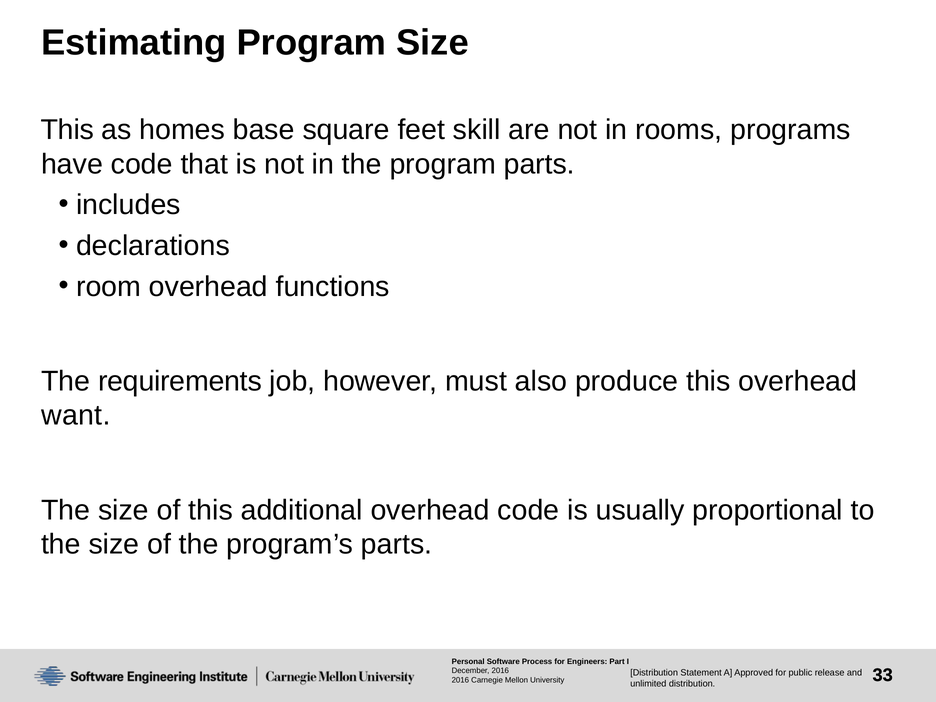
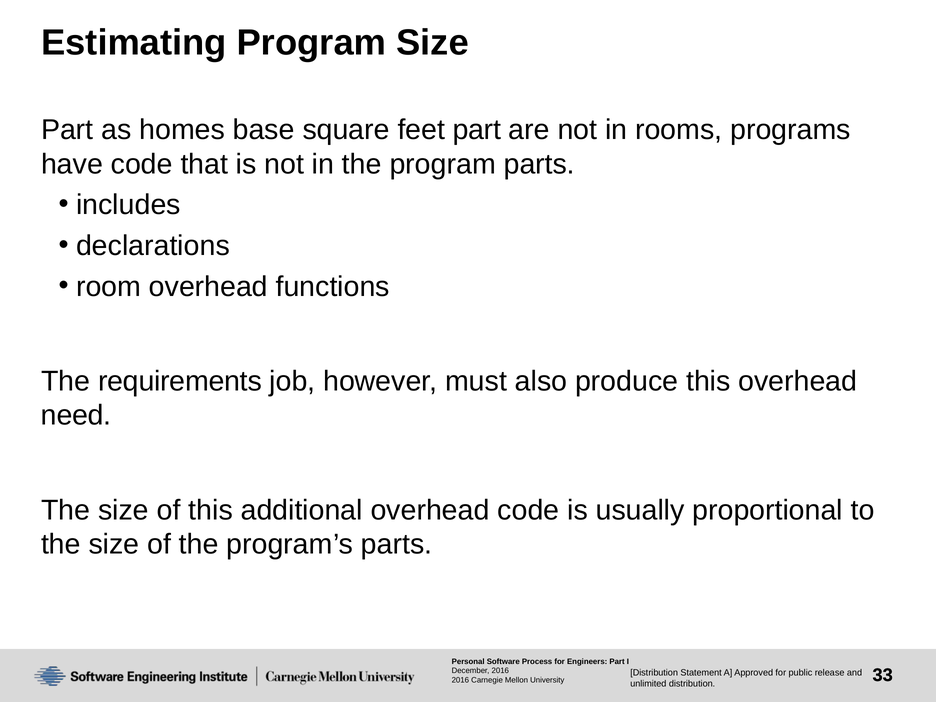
This: This -> Part (67, 130)
feet skill: skill -> part (477, 130)
want: want -> need (76, 416)
